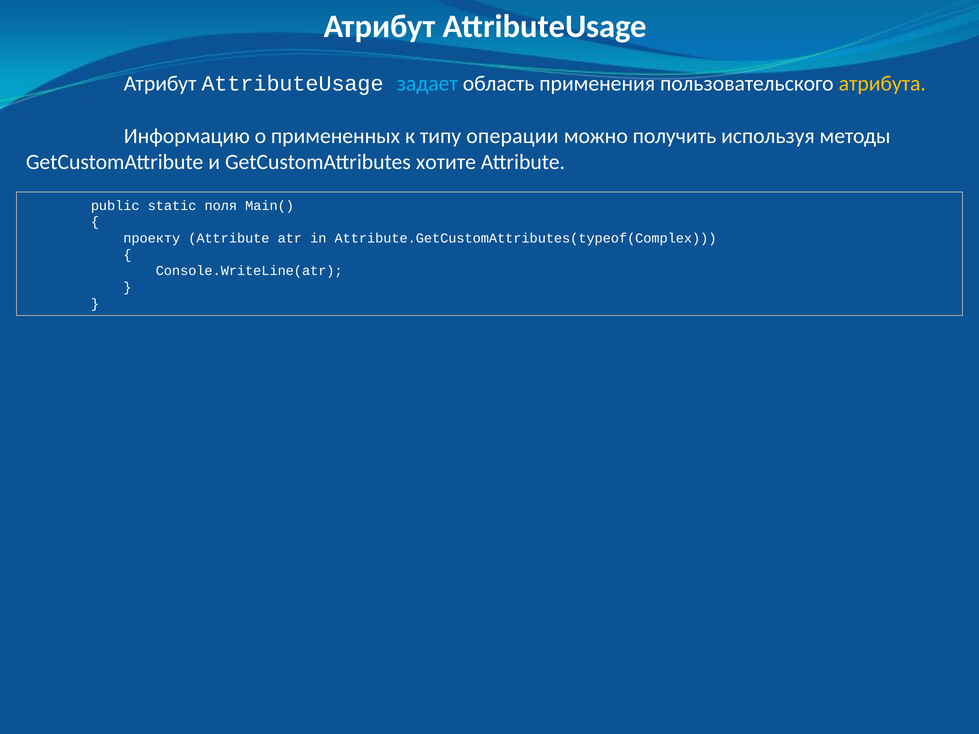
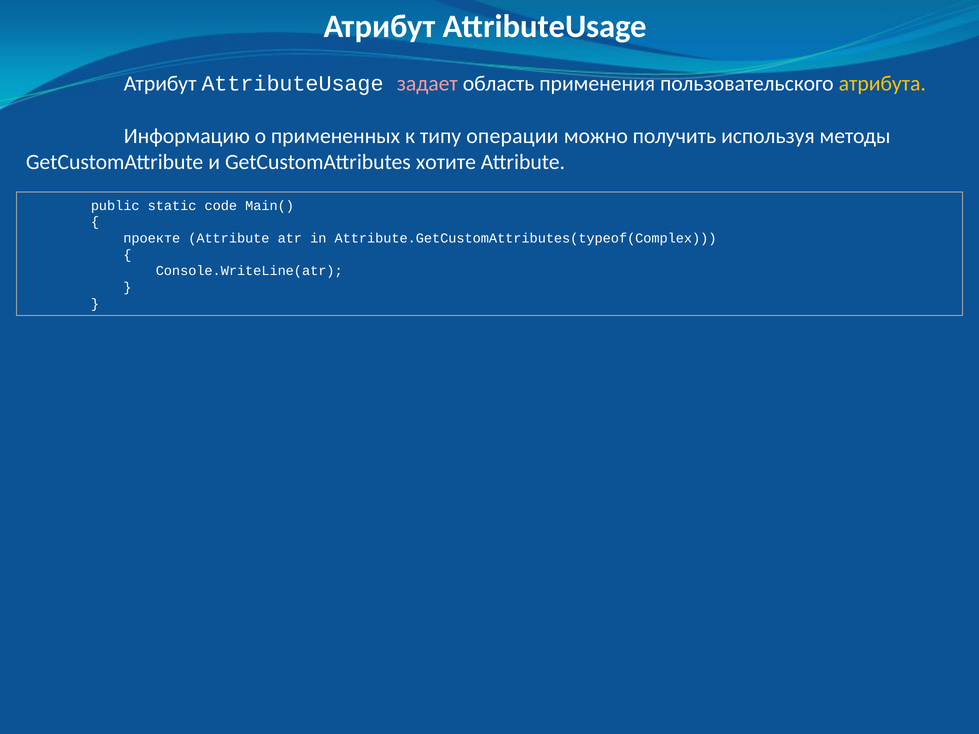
задает colour: light blue -> pink (427, 84)
поля: поля -> code (221, 206)
проекту: проекту -> проекте (152, 238)
